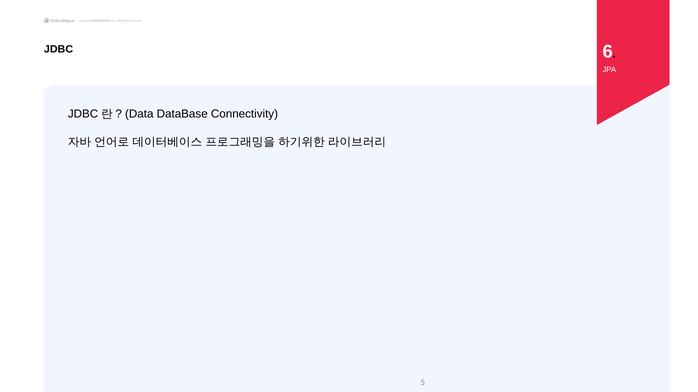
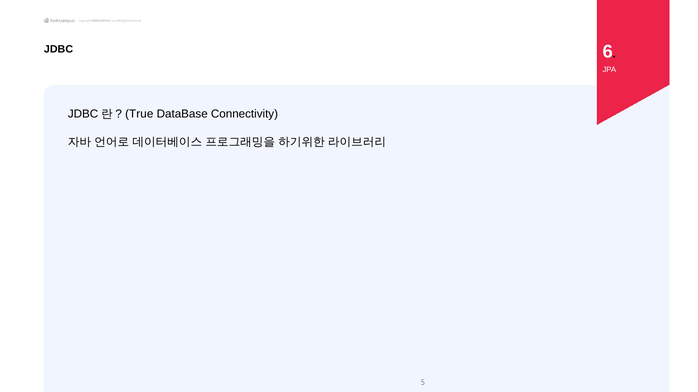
Data: Data -> True (139, 114)
